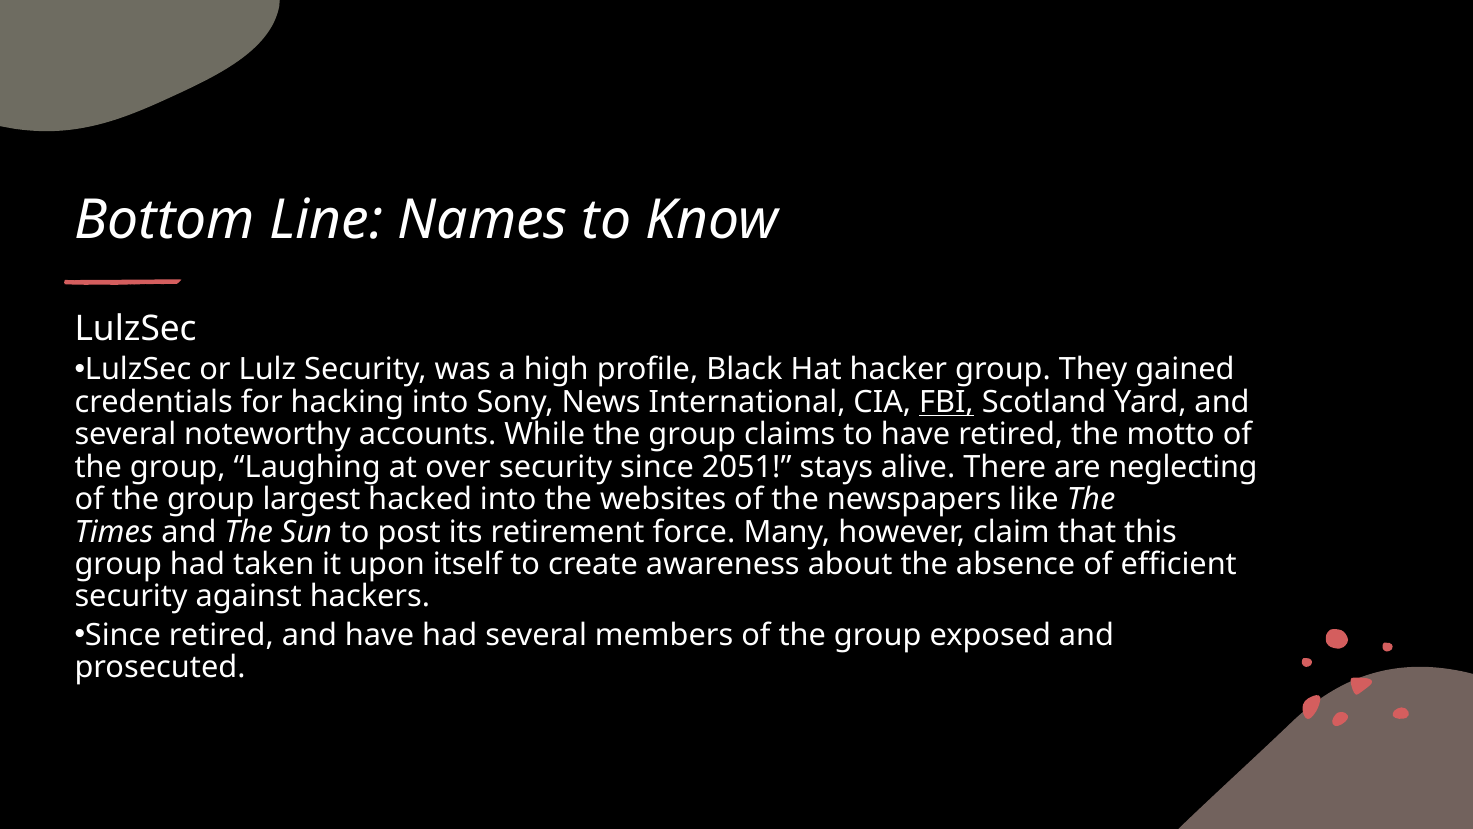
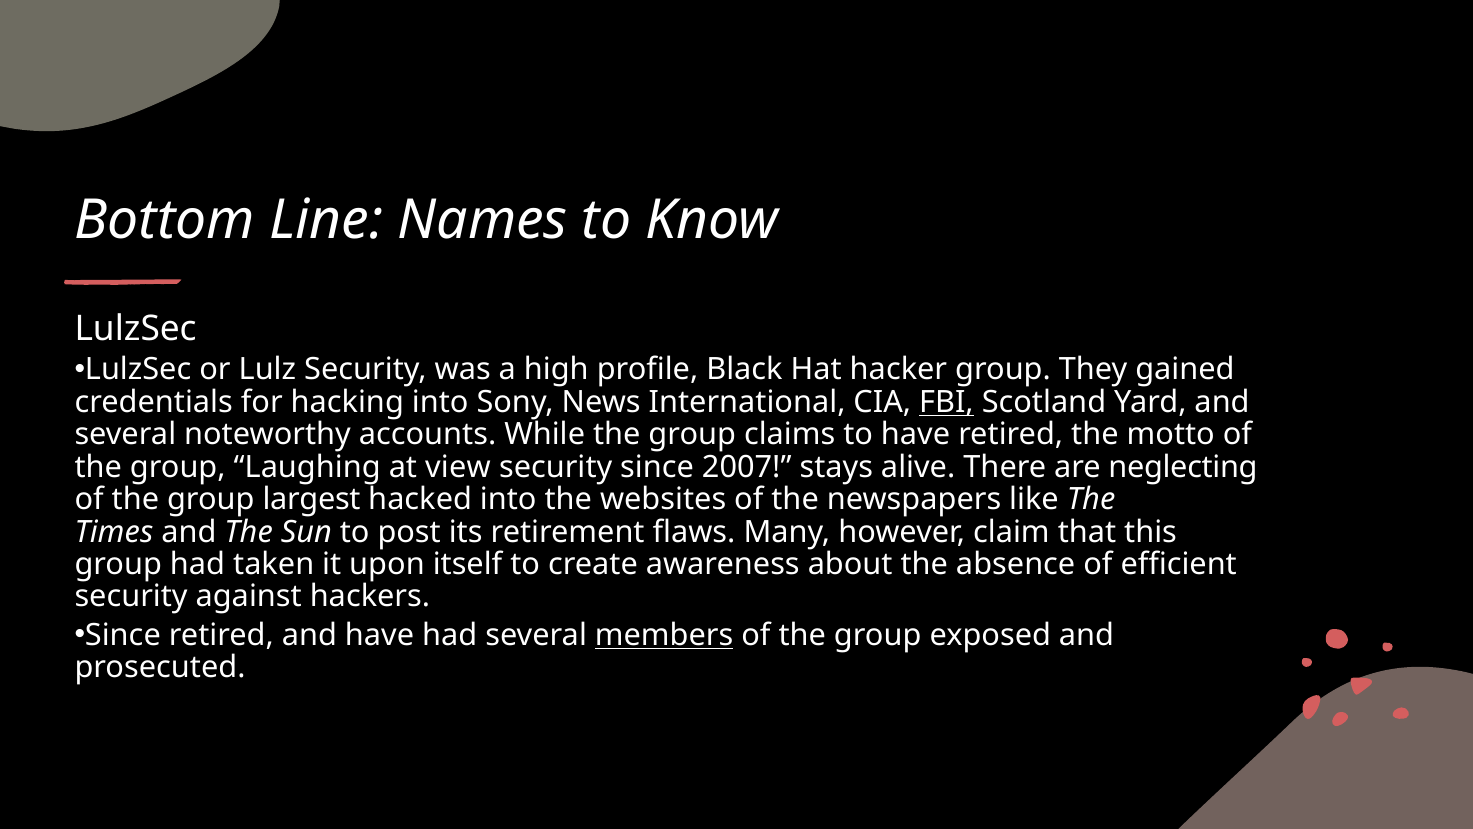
over: over -> view (458, 467)
2051: 2051 -> 2007 (747, 467)
force: force -> flaws (694, 532)
members underline: none -> present (664, 635)
